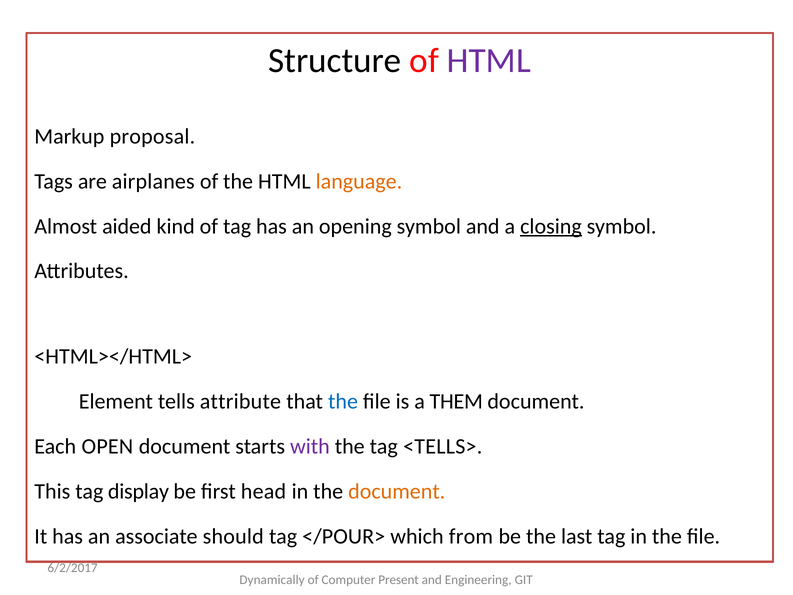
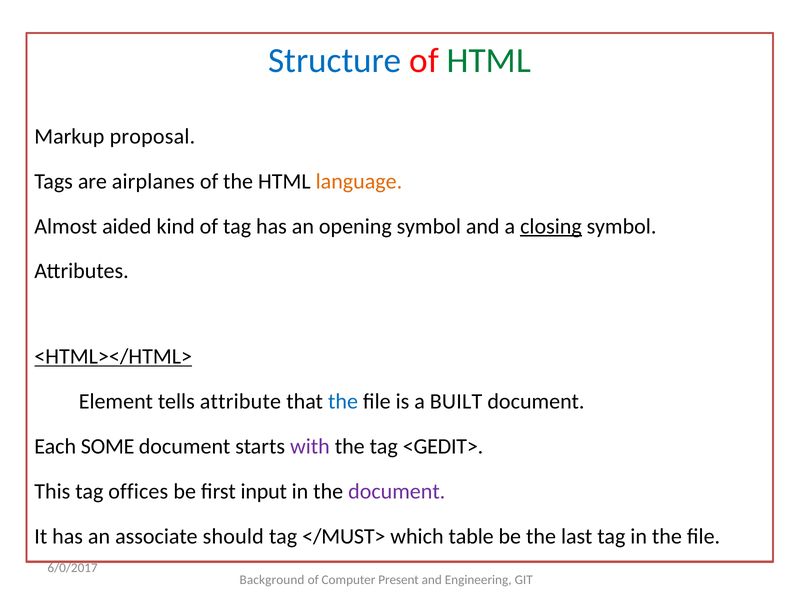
Structure colour: black -> blue (335, 61)
HTML colour: purple -> green (489, 61)
<HTML></HTML> underline: none -> present (113, 356)
THEM: THEM -> BUILT (456, 401)
OPEN: OPEN -> SOME (108, 446)
<TELLS>: <TELLS> -> <GEDIT> (443, 446)
display: display -> offices (138, 491)
head: head -> input (264, 491)
document colour: orange -> purple (397, 491)
</POUR>: </POUR> -> </MUST> (344, 536)
from: from -> table (471, 536)
6/2/2017: 6/2/2017 -> 6/0/2017 (73, 568)
Dynamically: Dynamically -> Background (272, 580)
